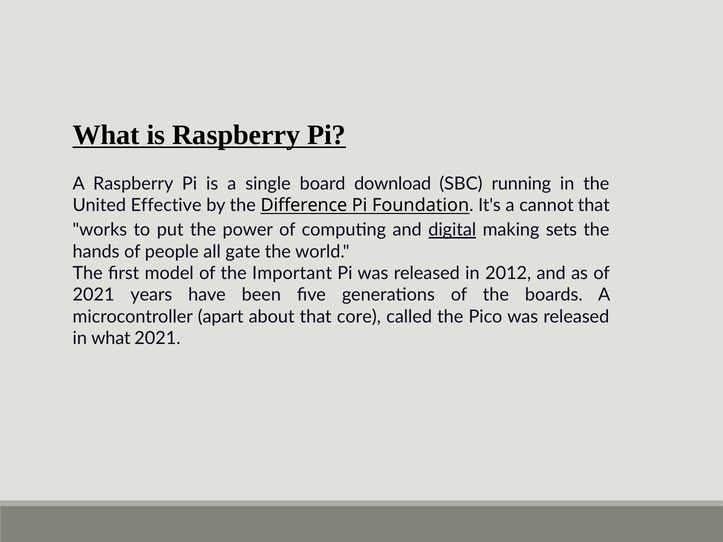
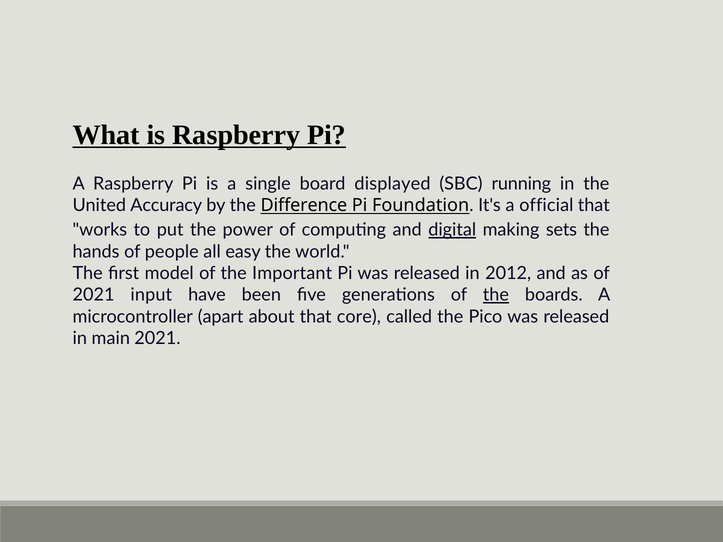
download: download -> displayed (393, 184)
Effective: Effective -> Accuracy (166, 205)
cannot: cannot -> official (546, 205)
gate: gate -> easy (243, 252)
years: years -> input (151, 295)
the underline: none -> present (496, 295)
in what: what -> main (111, 339)
